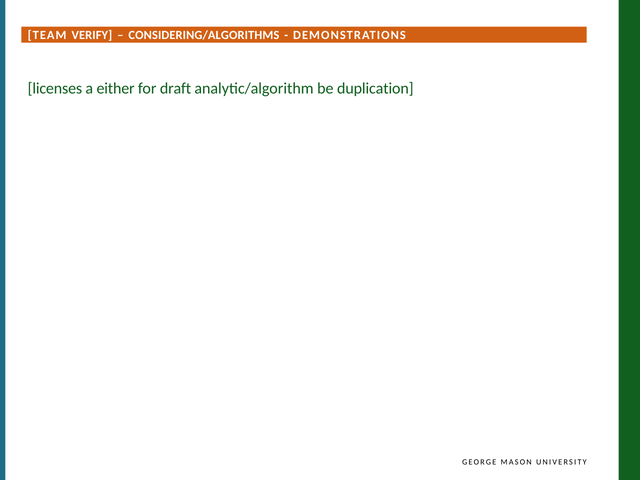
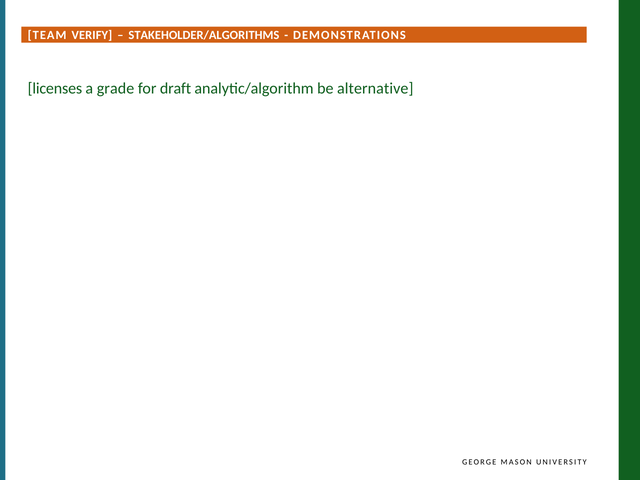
CONSIDERING/ALGORITHMS: CONSIDERING/ALGORITHMS -> STAKEHOLDER/ALGORITHMS (204, 35)
either: either -> grade (115, 89)
duplication: duplication -> alternative (375, 89)
